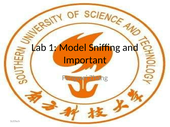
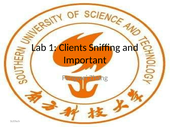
Model: Model -> Clients (73, 48)
